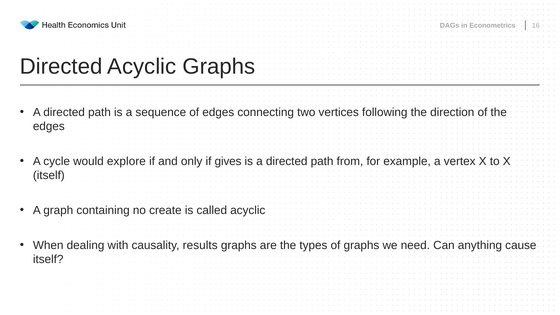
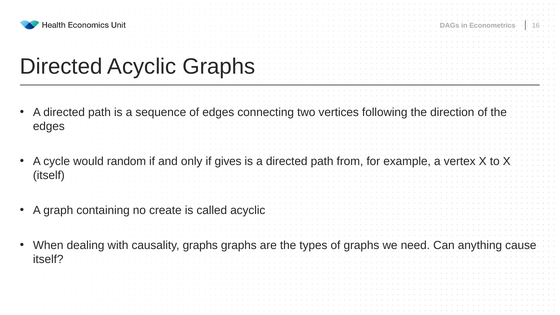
explore: explore -> random (126, 161)
causality results: results -> graphs (200, 245)
